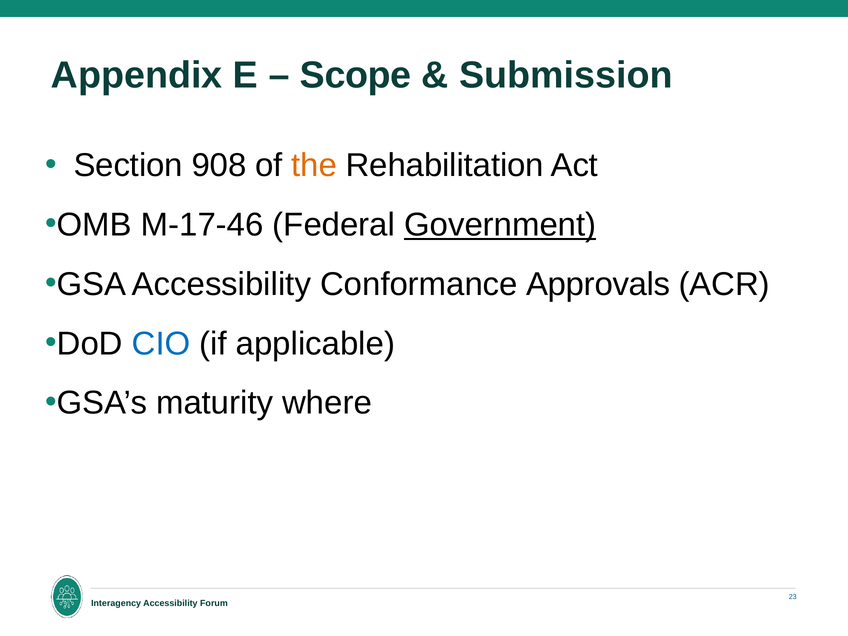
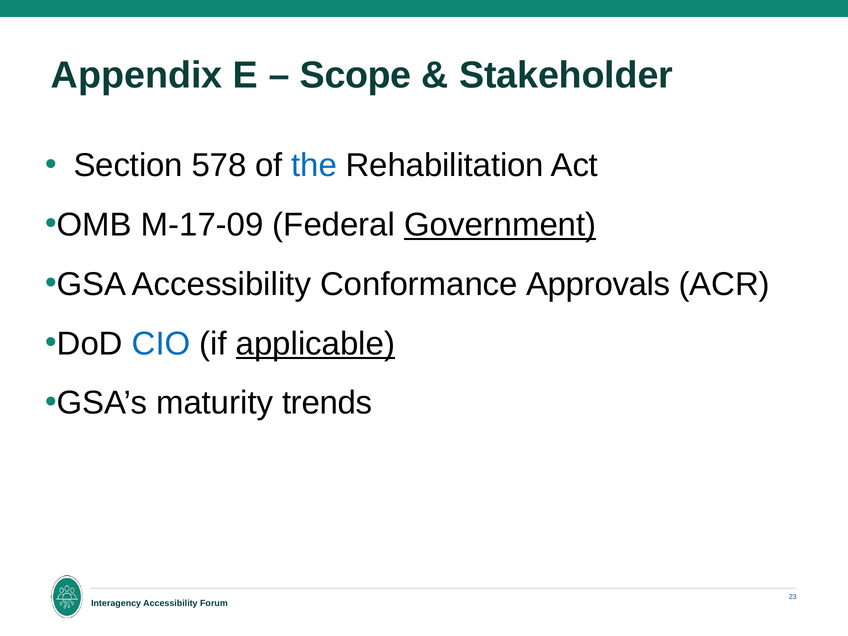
Submission: Submission -> Stakeholder (566, 75)
908: 908 -> 578 (219, 165)
the colour: orange -> blue (314, 165)
M-17-46: M-17-46 -> M-17-09 (202, 225)
applicable underline: none -> present (315, 344)
where: where -> trends (327, 403)
